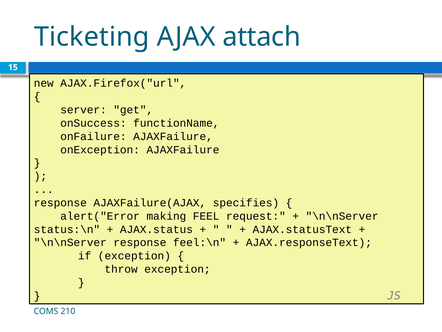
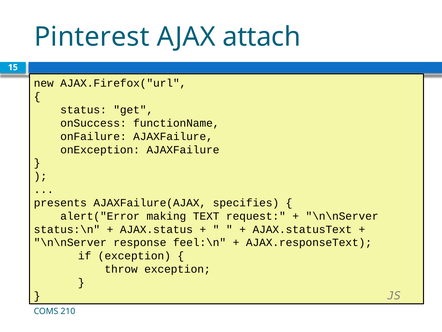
Ticketing: Ticketing -> Pinterest (92, 37)
server: server -> status (84, 110)
response: response -> presents (60, 203)
FEEL: FEEL -> TEXT (206, 216)
